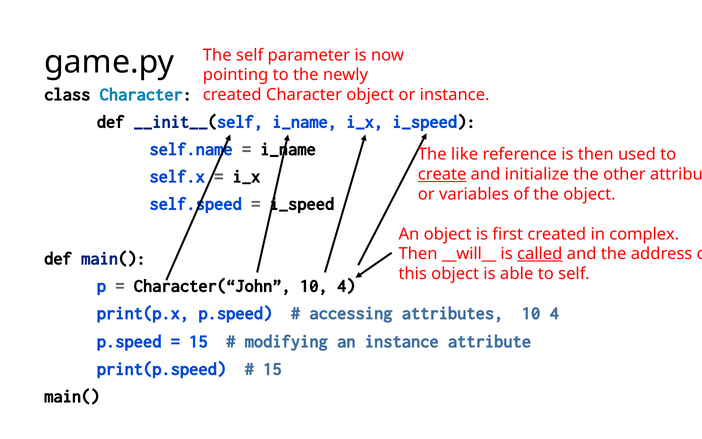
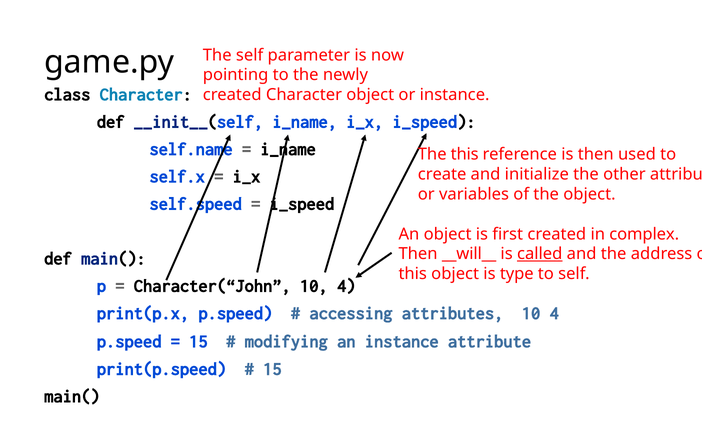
The like: like -> this (465, 154)
create underline: present -> none (442, 174)
able: able -> type (517, 274)
